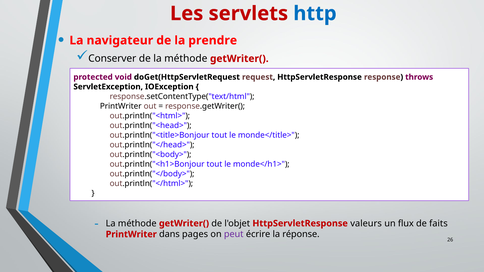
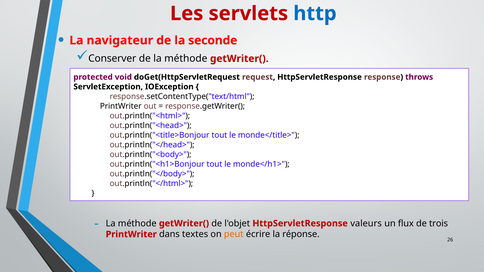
prendre: prendre -> seconde (213, 40)
faits: faits -> trois (439, 224)
pages: pages -> textes (195, 234)
peut colour: purple -> orange (234, 234)
